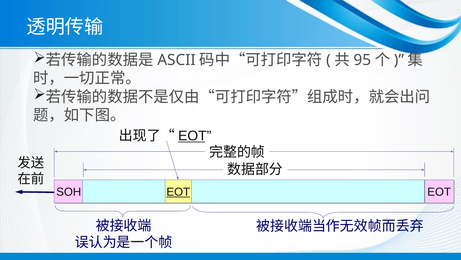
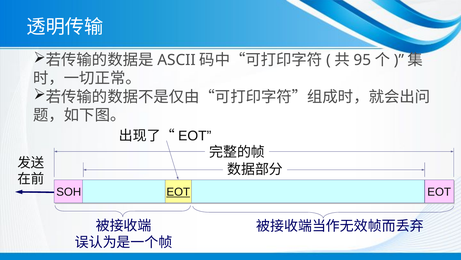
EOT underline: present -> none (195, 136)
